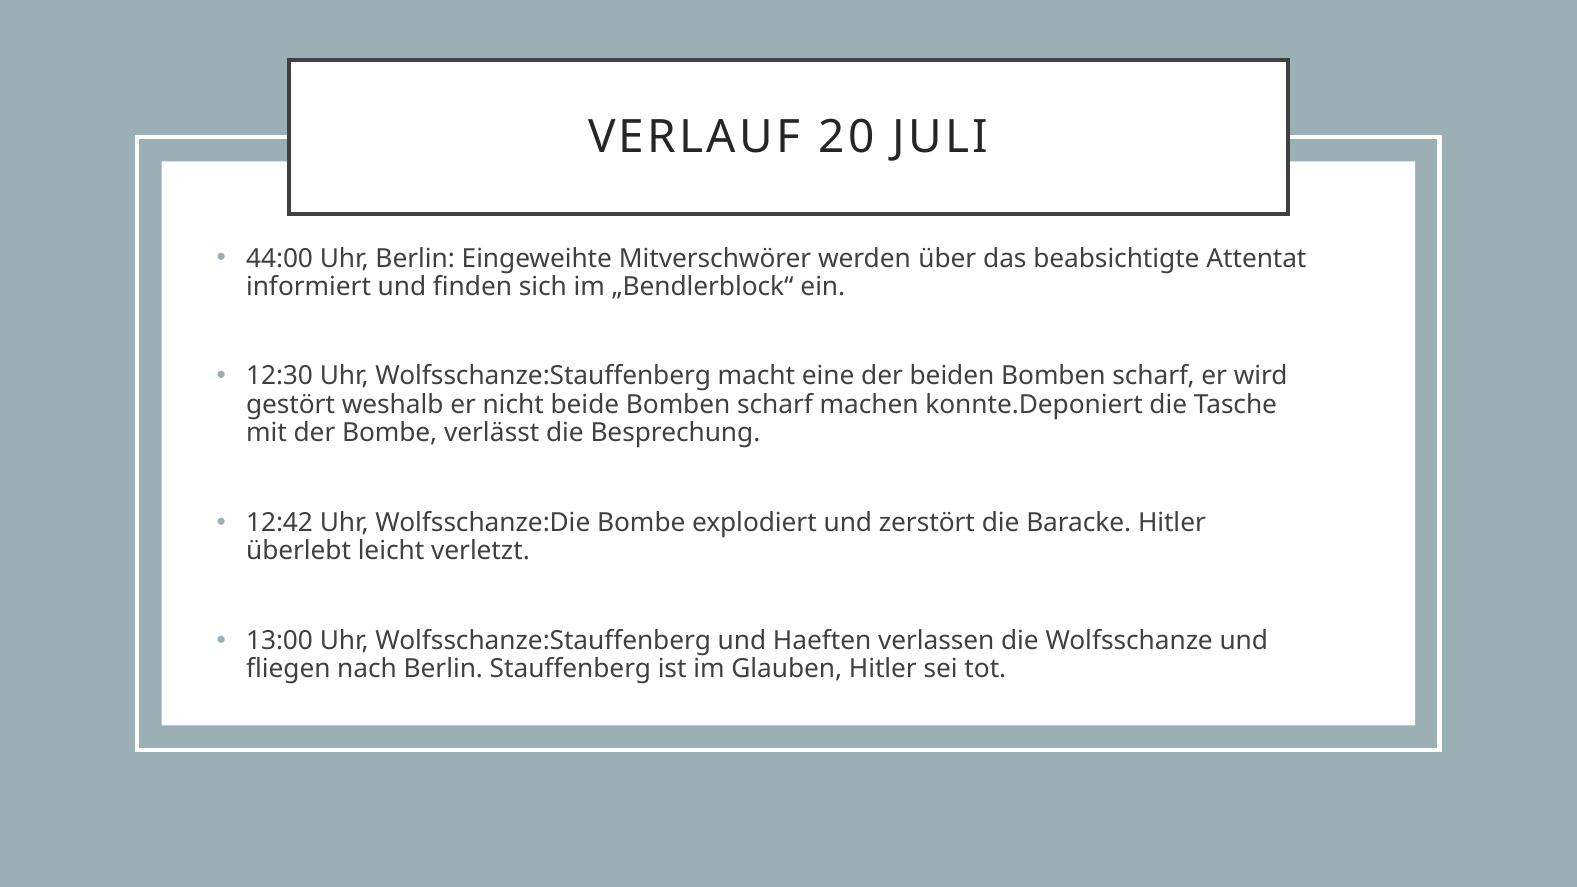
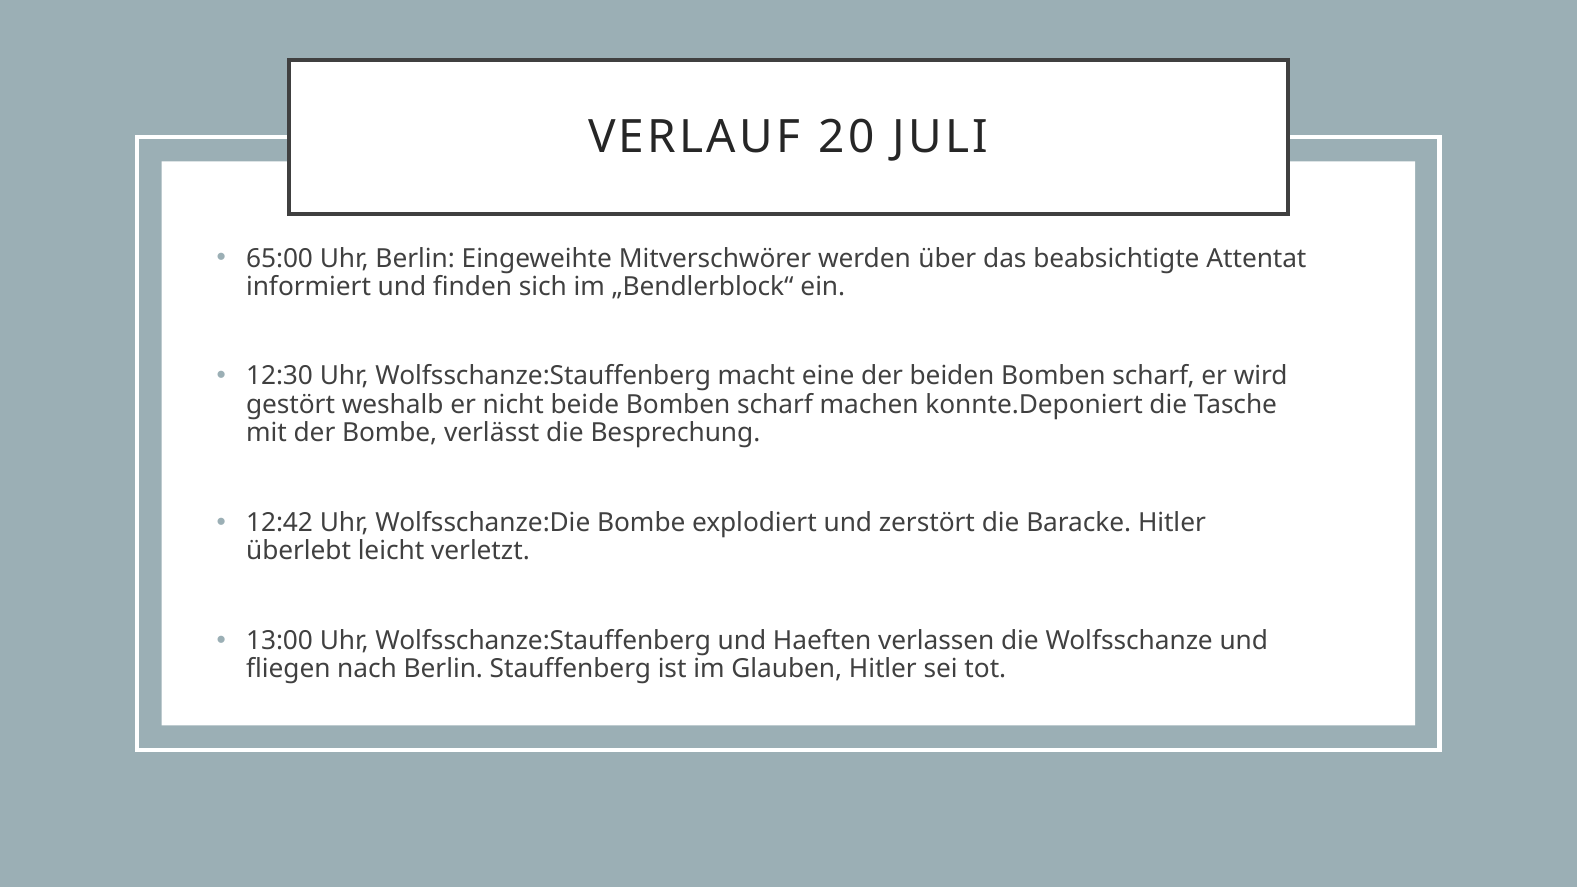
44:00: 44:00 -> 65:00 (280, 258)
